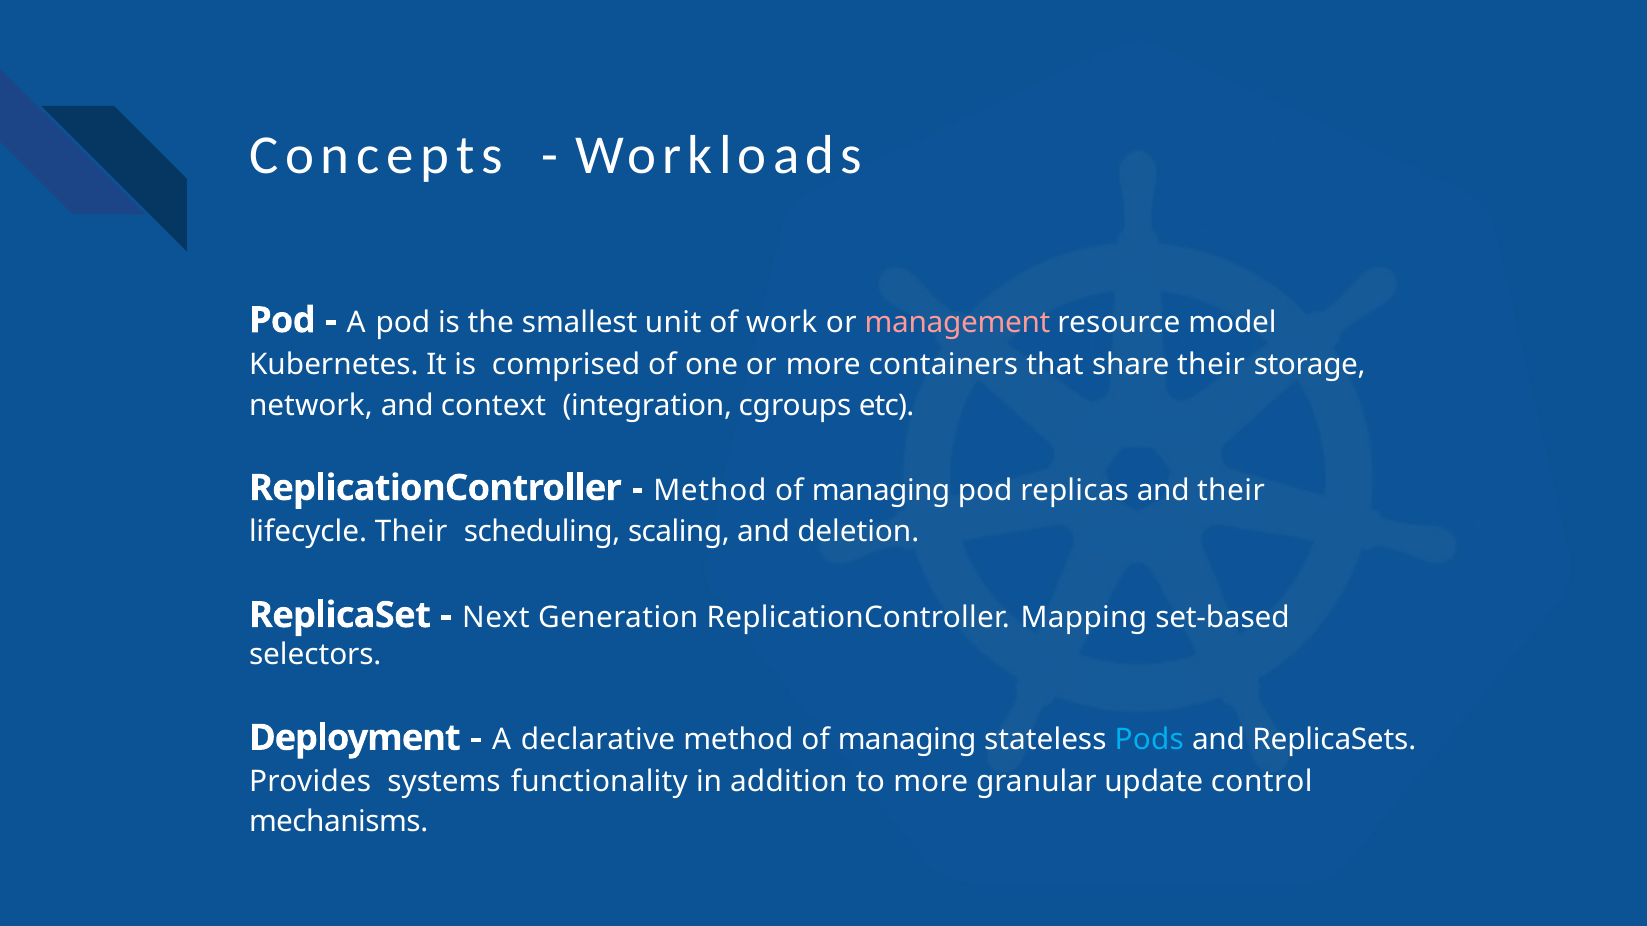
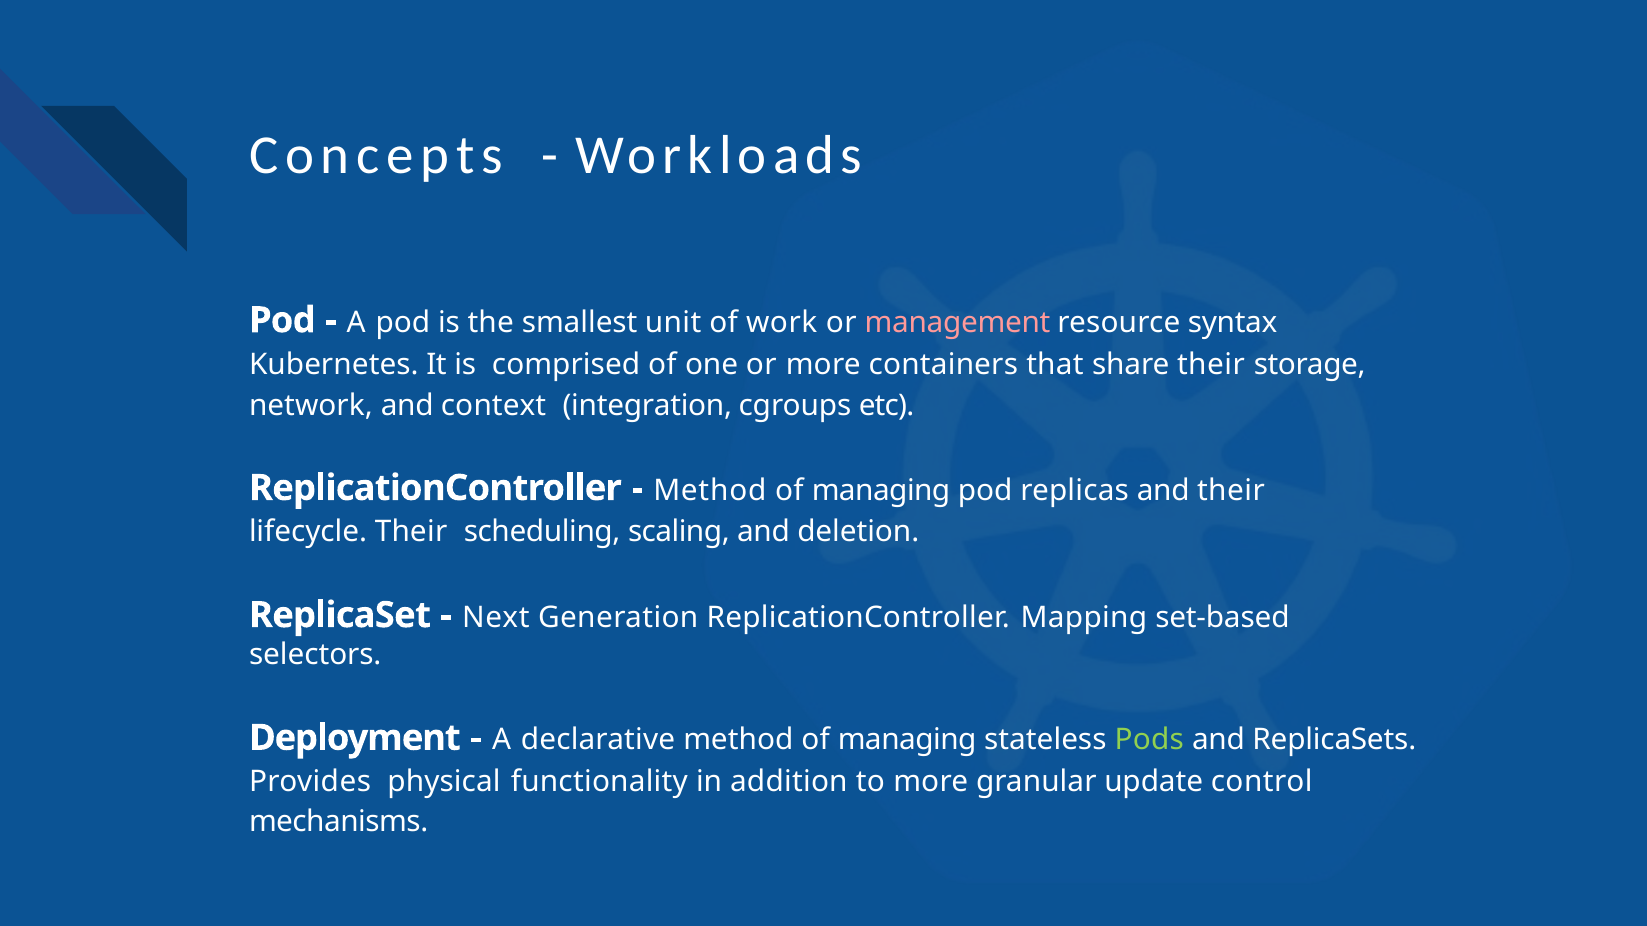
model: model -> syntax (1233, 323)
Pods colour: light blue -> light green (1149, 740)
systems: systems -> physical (444, 782)
